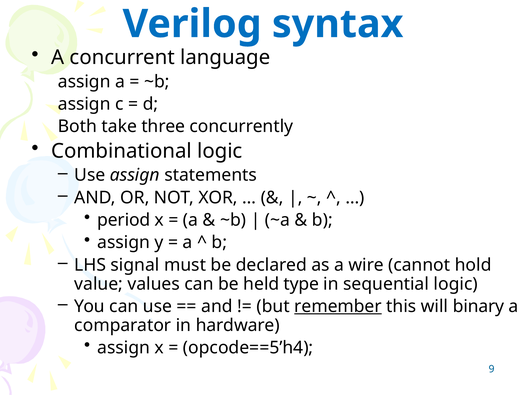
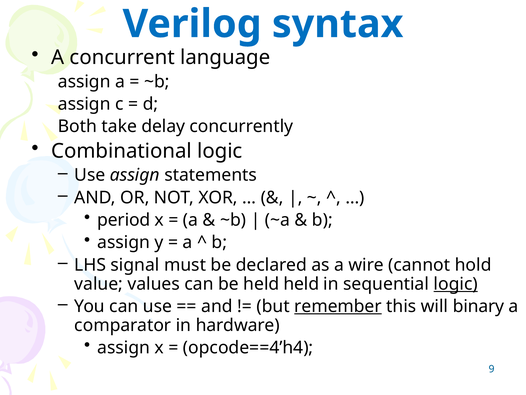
three: three -> delay (163, 126)
held type: type -> held (301, 284)
logic underline: none -> present (456, 284)
opcode==5’h4: opcode==5’h4 -> opcode==4’h4 (248, 347)
